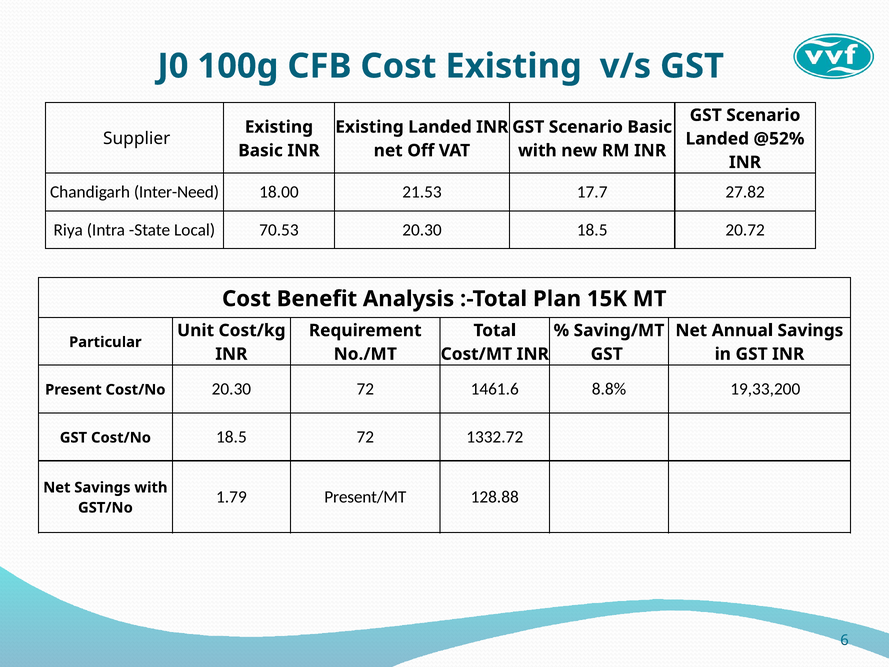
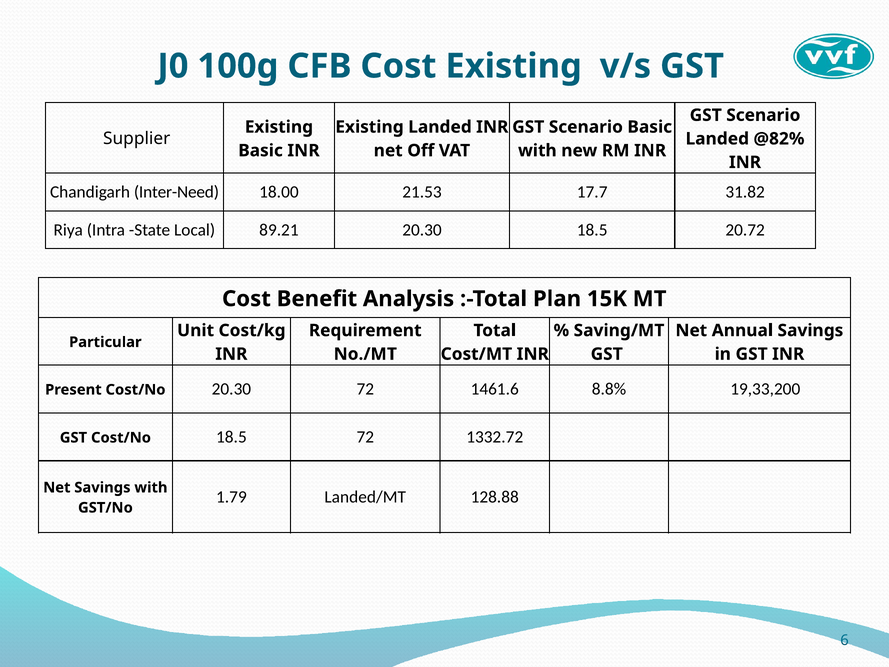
@52%: @52% -> @82% (779, 139)
27.82: 27.82 -> 31.82 (745, 192)
70.53: 70.53 -> 89.21 (279, 230)
Present/MT: Present/MT -> Landed/MT (365, 497)
